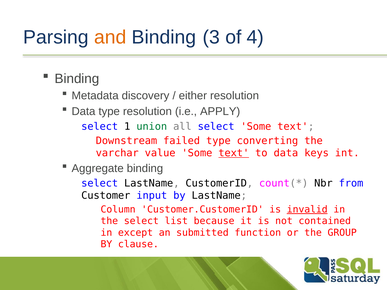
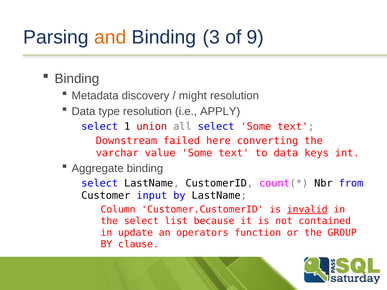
4: 4 -> 9 (255, 37)
either: either -> might (193, 96)
union colour: green -> red (152, 127)
failed type: type -> here (218, 141)
text underline: present -> none (234, 153)
except: except -> update (136, 233)
submitted: submitted -> operators (202, 233)
